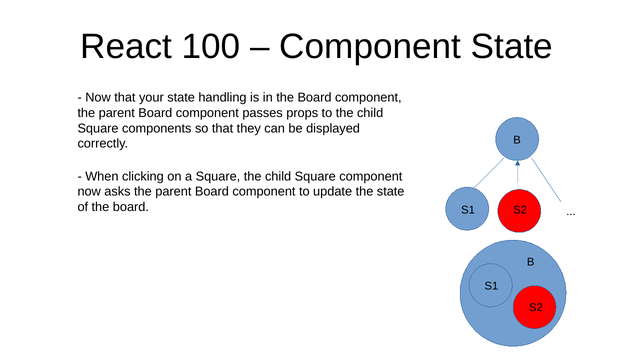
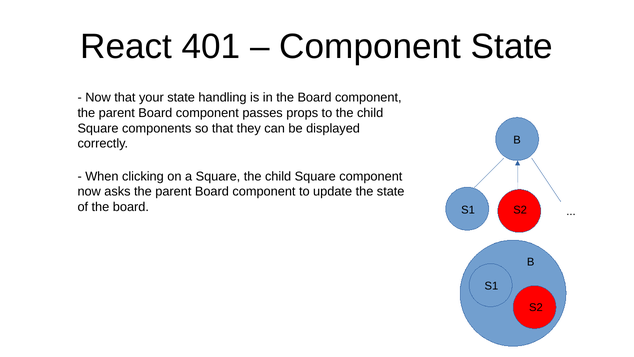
100: 100 -> 401 (211, 46)
